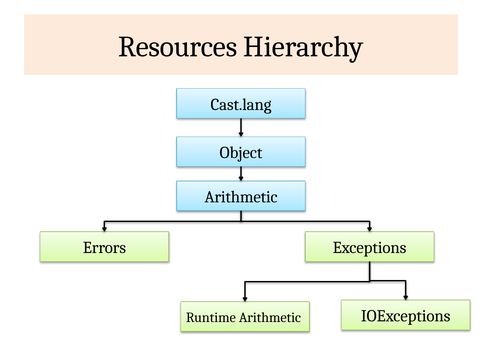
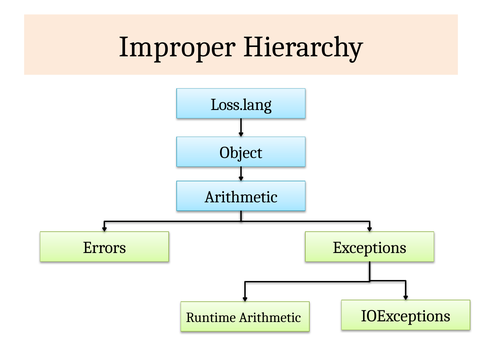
Resources: Resources -> Improper (177, 47)
Cast.lang: Cast.lang -> Loss.lang (241, 104)
